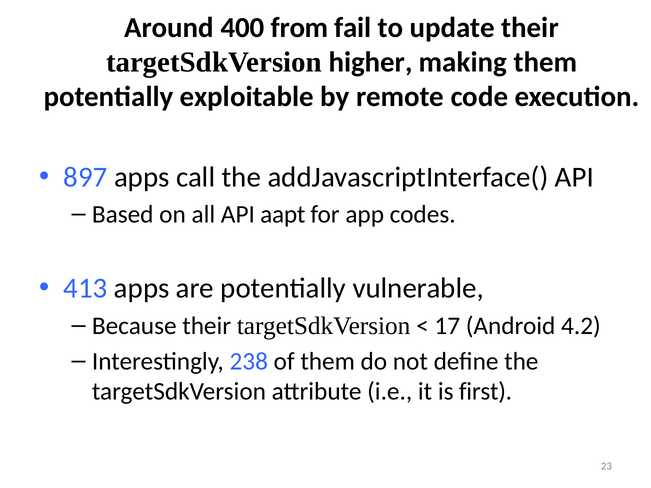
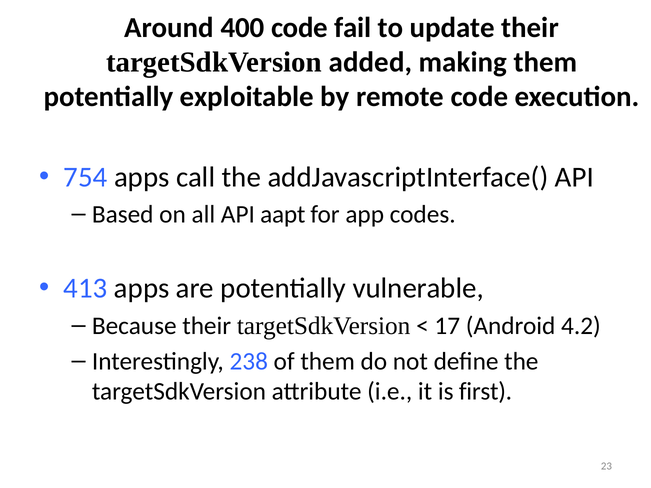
400 from: from -> code (300, 28)
higher: higher -> added (370, 62)
897: 897 -> 754 (85, 177)
